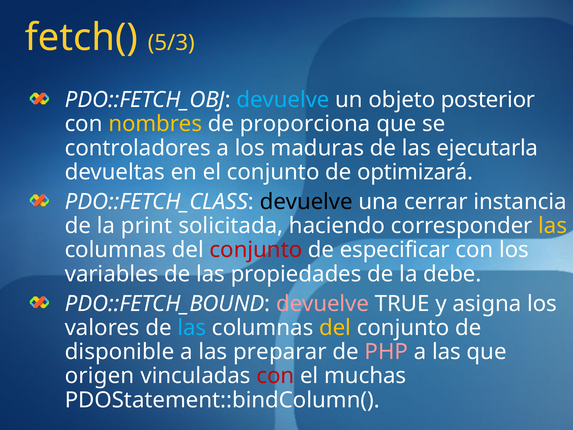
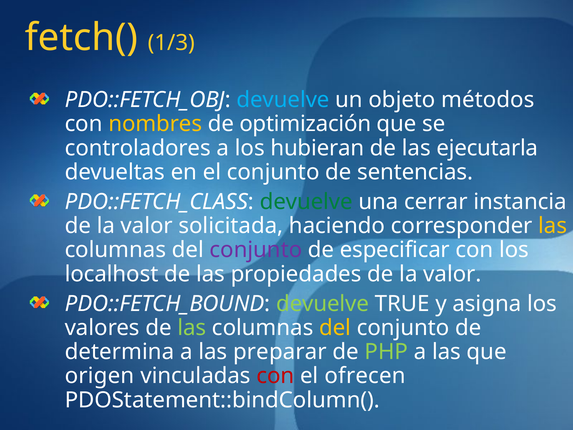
5/3: 5/3 -> 1/3 (171, 43)
posterior: posterior -> métodos (488, 100)
proporciona: proporciona -> optimización (305, 124)
maduras: maduras -> hubieran (317, 148)
optimizará: optimizará -> sentencias (415, 172)
devuelve colour: black -> green (306, 202)
print: print -> valor (147, 226)
conjunto colour: red -> purple (256, 250)
variables: variables -> localhost (112, 274)
propiedades de la debe: debe -> valor (452, 274)
devuelve colour: pink -> light green (323, 303)
las colour: light blue -> light green (192, 328)
disponible: disponible -> determina (120, 352)
PHP colour: pink -> light green (386, 352)
muchas: muchas -> ofrecen (365, 376)
